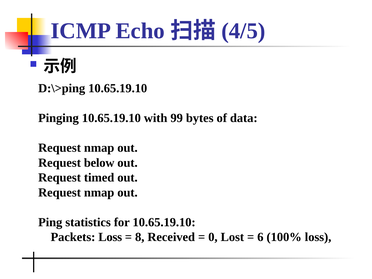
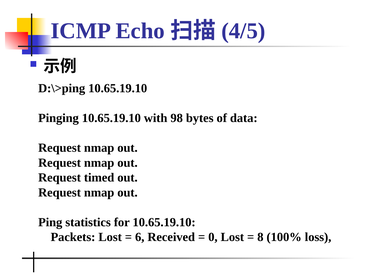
99: 99 -> 98 (177, 118)
below: below -> nmap (99, 163)
Packets Loss: Loss -> Lost (110, 237)
8: 8 -> 6 (140, 237)
6: 6 -> 8 (260, 237)
